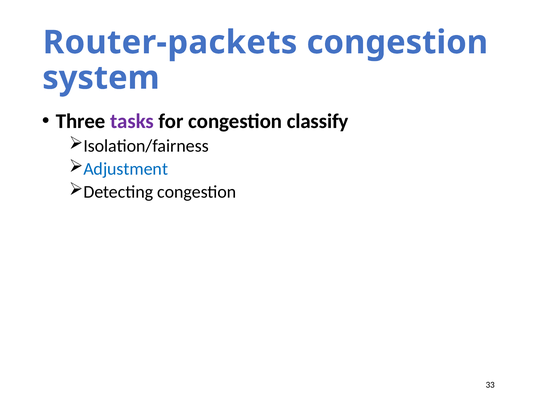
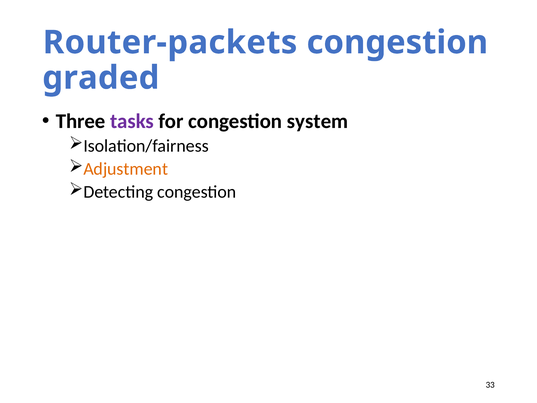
system: system -> graded (101, 78)
classify: classify -> system (318, 121)
Adjustment colour: blue -> orange (126, 169)
